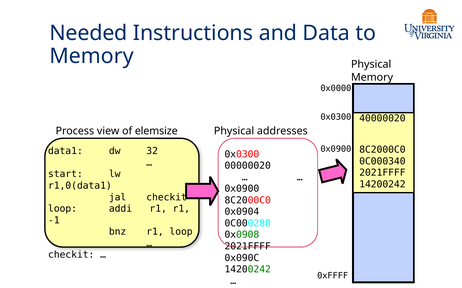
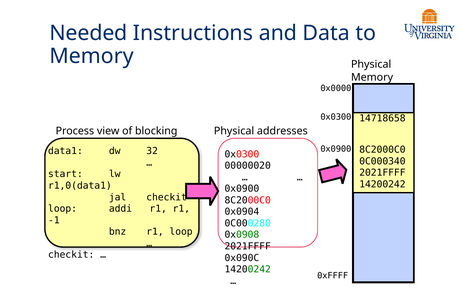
40000020: 40000020 -> 14718658 (382, 119)
elemsize: elemsize -> blocking (156, 131)
